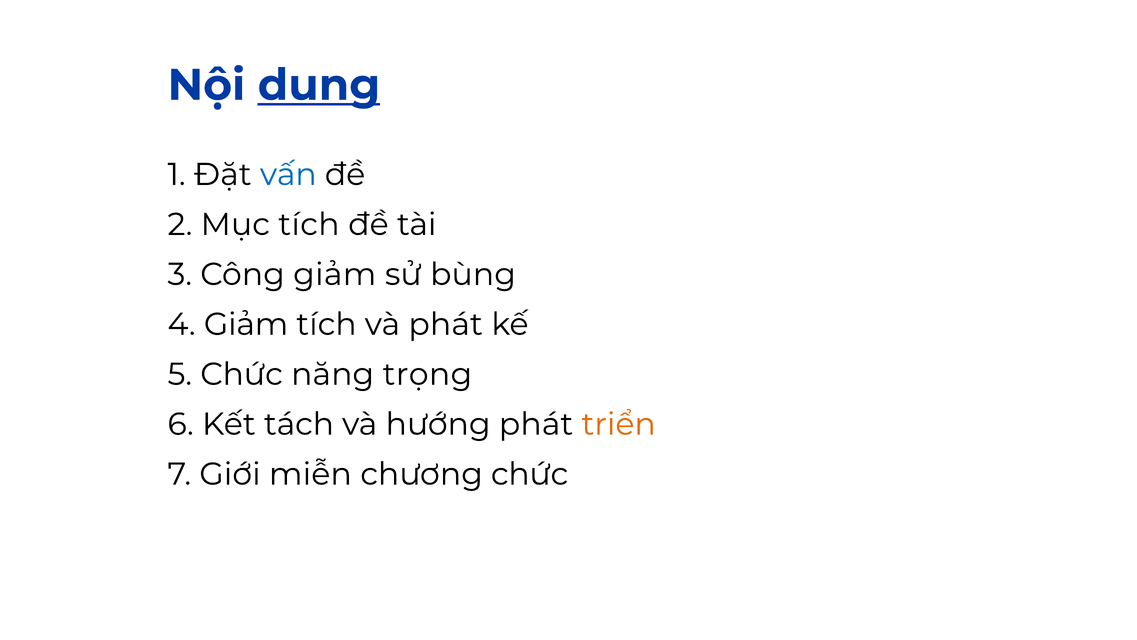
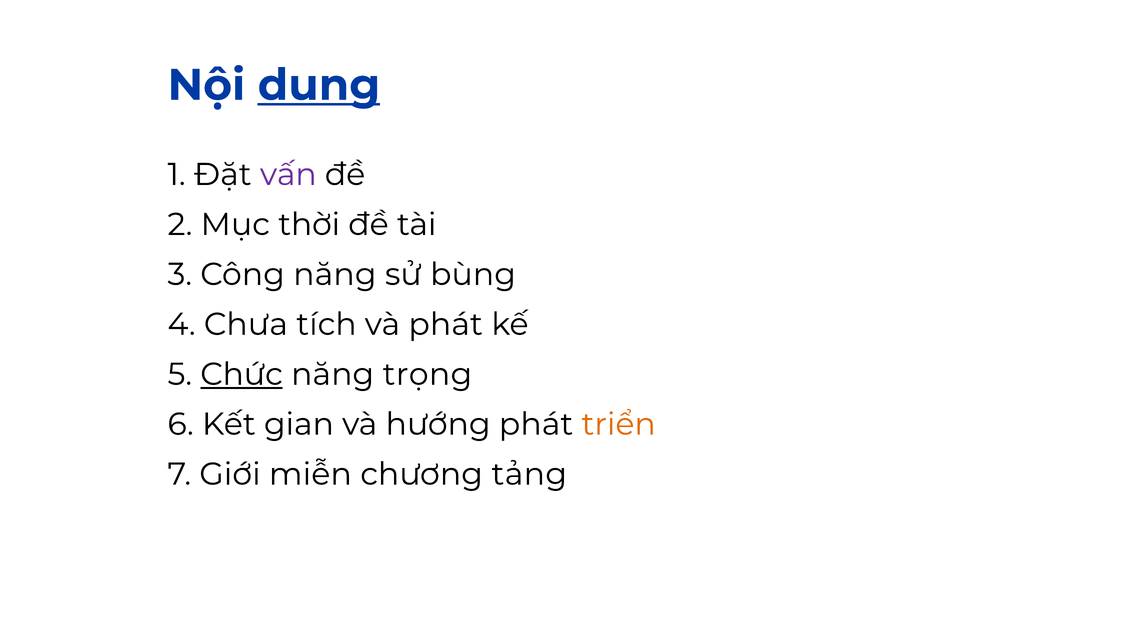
vấn colour: blue -> purple (288, 174)
Mục tích: tích -> thời (309, 224)
Công giảm: giảm -> năng (335, 274)
4 Giảm: Giảm -> Chưa (246, 324)
Chức underline: none -> present (242, 374)
tách: tách -> gian (299, 424)
chương chức: chức -> tảng (529, 474)
